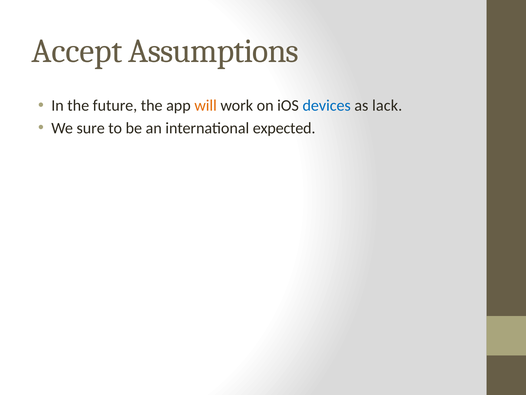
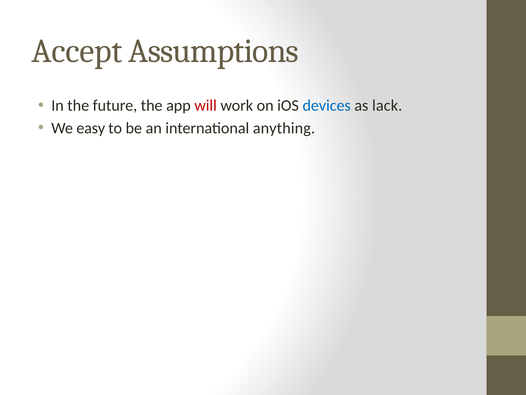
will colour: orange -> red (206, 105)
sure: sure -> easy (91, 128)
expected: expected -> anything (284, 128)
